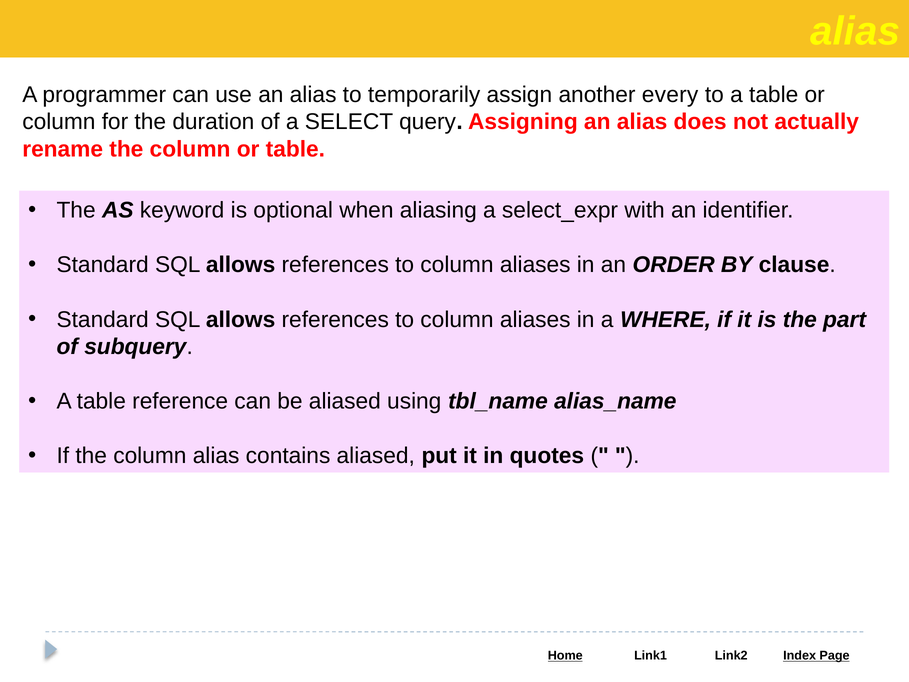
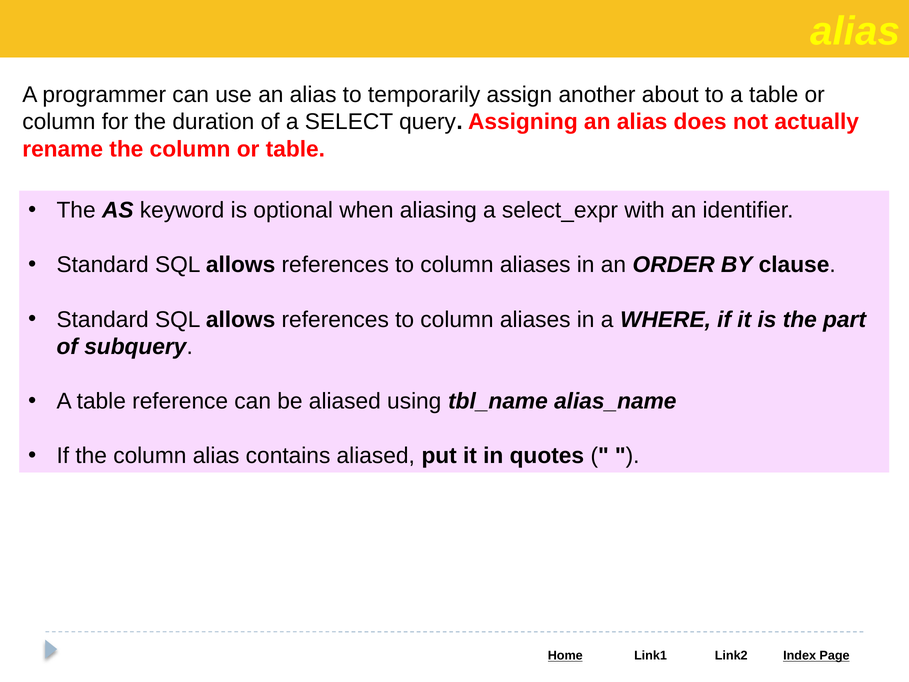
every: every -> about (670, 95)
